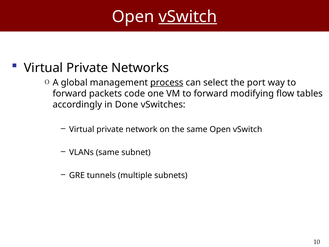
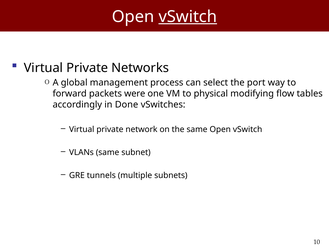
process underline: present -> none (167, 83)
code: code -> were (135, 94)
VM to forward: forward -> physical (211, 94)
